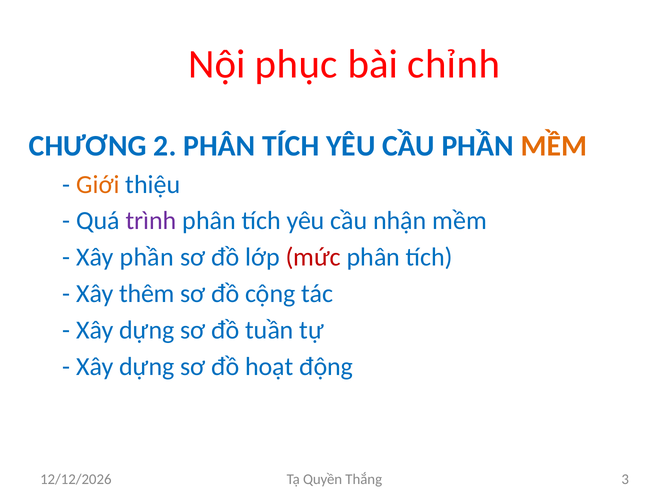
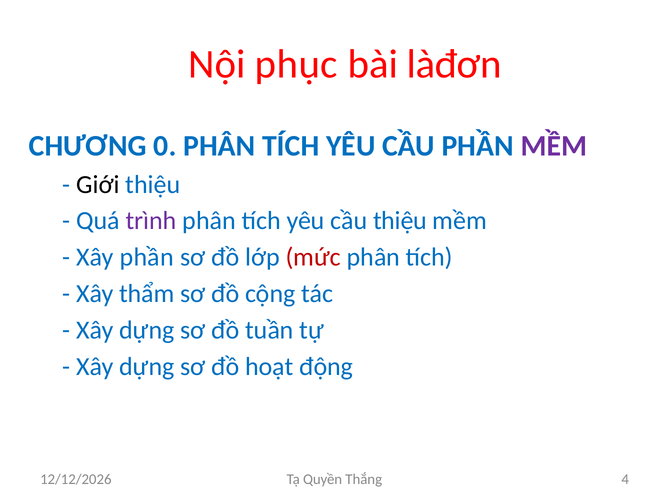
chỉnh: chỉnh -> làđơn (454, 64)
2: 2 -> 0 (165, 146)
MỀM colour: orange -> purple (554, 146)
Giới colour: orange -> black (98, 184)
cầu nhận: nhận -> thiệu (400, 221)
thêm: thêm -> thẩm (147, 294)
3: 3 -> 4 (625, 479)
